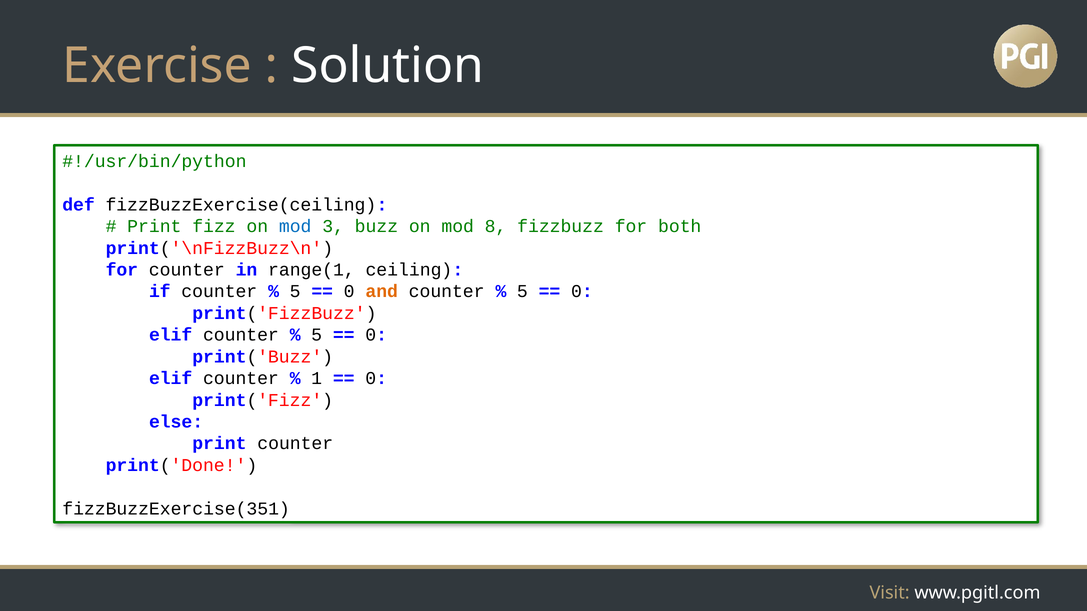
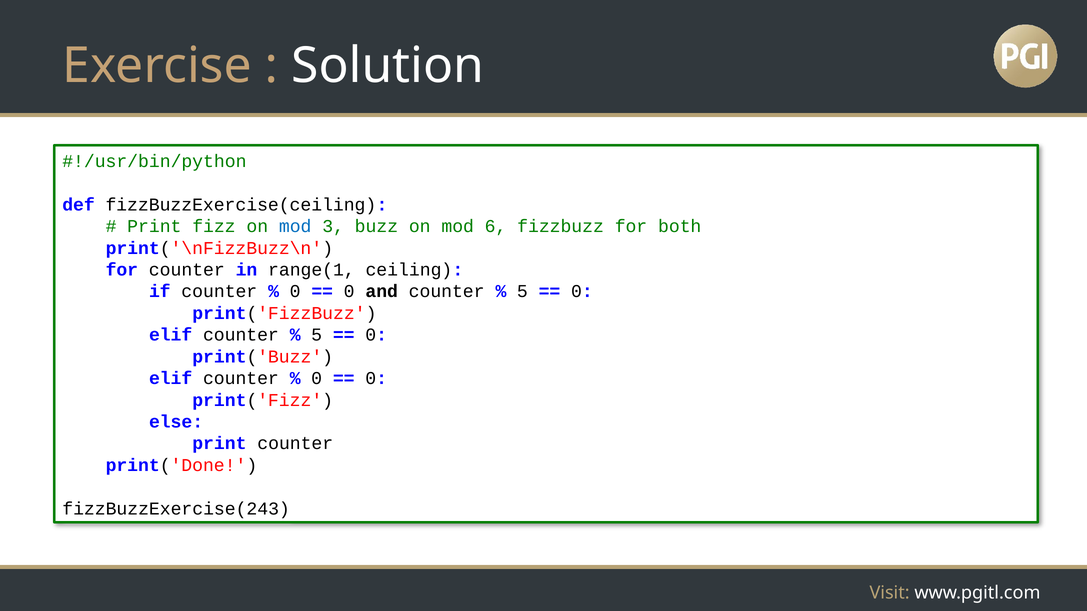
8: 8 -> 6 (496, 227)
5: 5 -> 0 (295, 292)
and colour: orange -> black (382, 292)
1: 1 -> 0 (317, 379)
fizzBuzzExercise(351: fizzBuzzExercise(351 -> fizzBuzzExercise(243 (176, 509)
